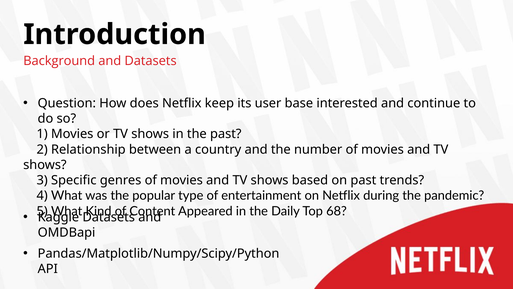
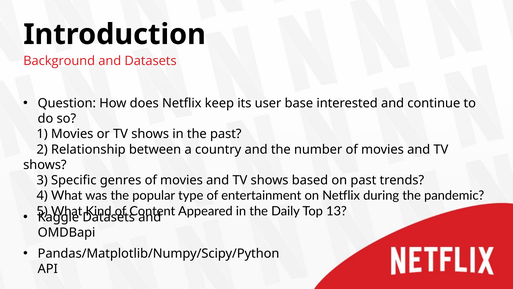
68: 68 -> 13 (337, 211)
